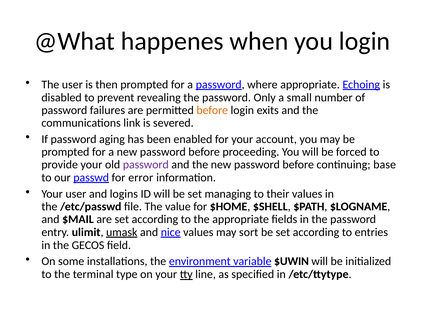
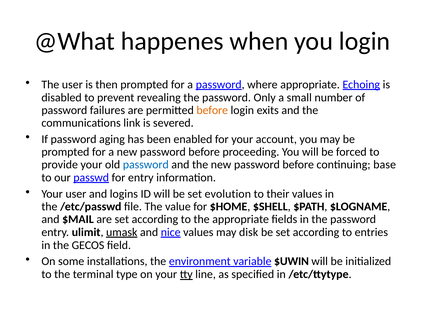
password colour: purple -> blue (146, 165)
for error: error -> entry (141, 177)
managing: managing -> evolution (228, 194)
sort: sort -> disk (249, 232)
